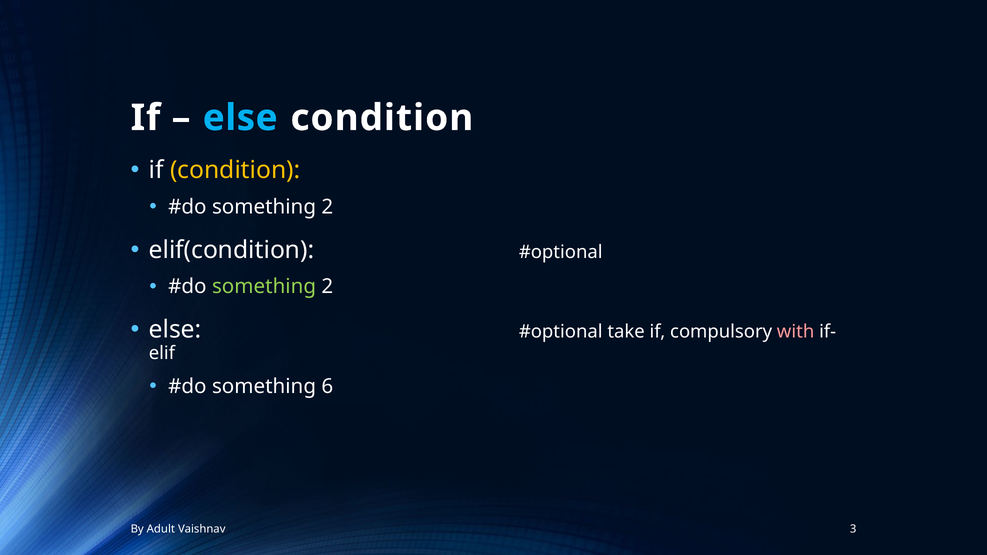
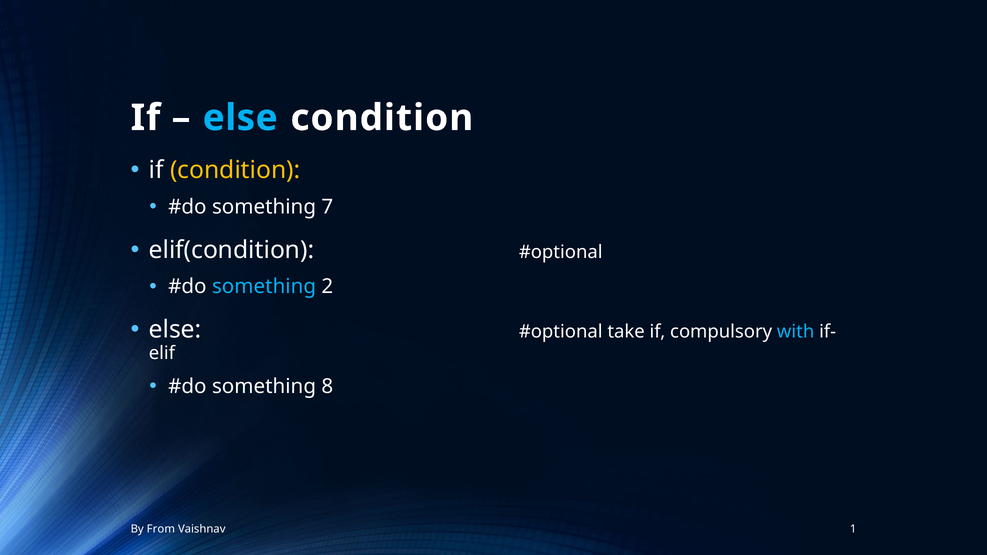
2: 2 -> 7 (327, 207)
something colour: light green -> light blue (264, 287)
with colour: pink -> light blue (796, 332)
6: 6 -> 8 (327, 386)
Adult: Adult -> From (161, 529)
3: 3 -> 1 (853, 529)
